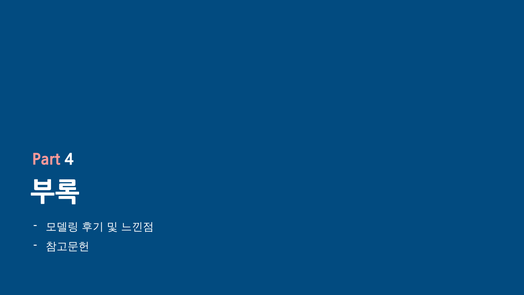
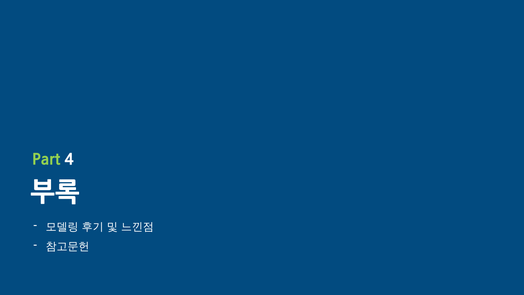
Part colour: pink -> light green (46, 160)
